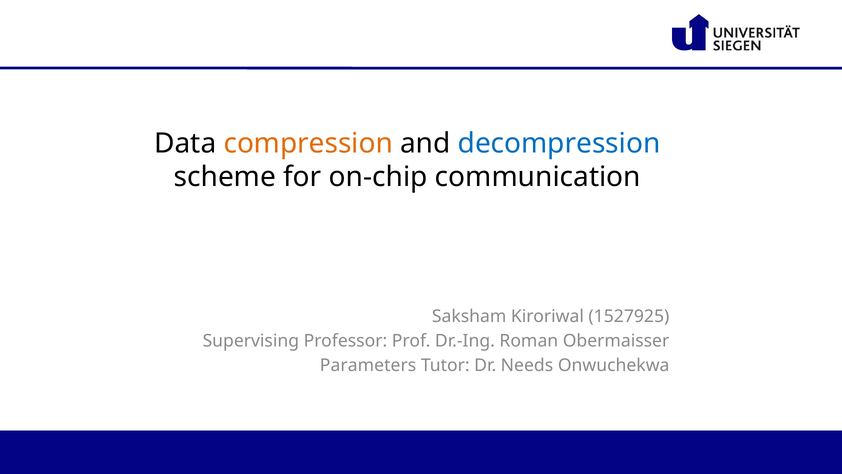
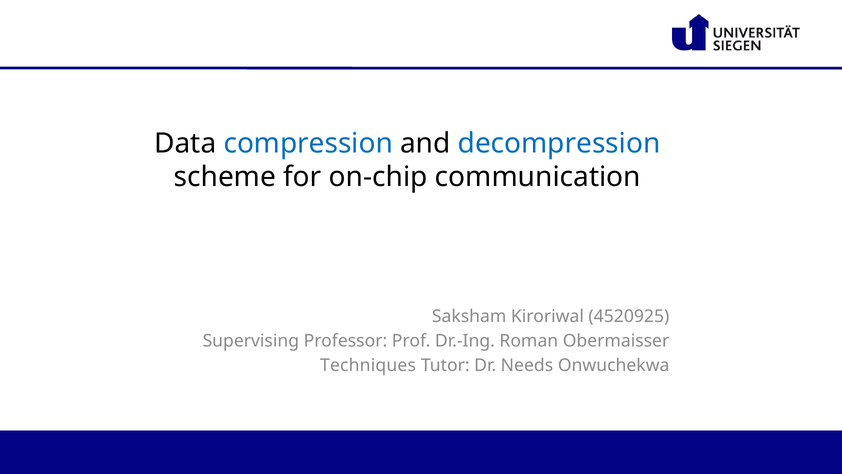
compression colour: orange -> blue (308, 143)
1527925: 1527925 -> 4520925 (629, 316)
Parameters: Parameters -> Techniques (368, 365)
